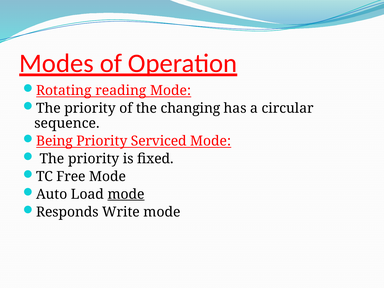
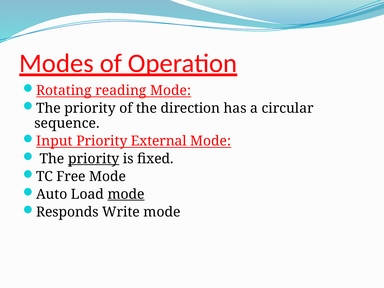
changing: changing -> direction (190, 108)
Being: Being -> Input (54, 141)
Serviced: Serviced -> External (159, 141)
priority underline: none -> present (94, 159)
